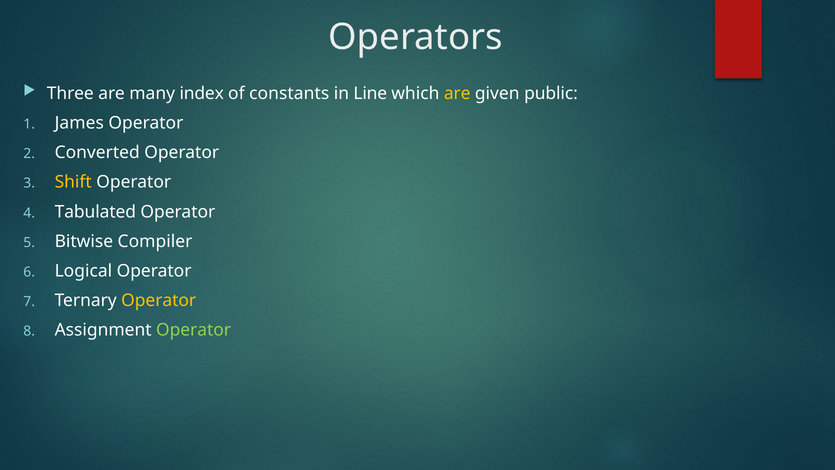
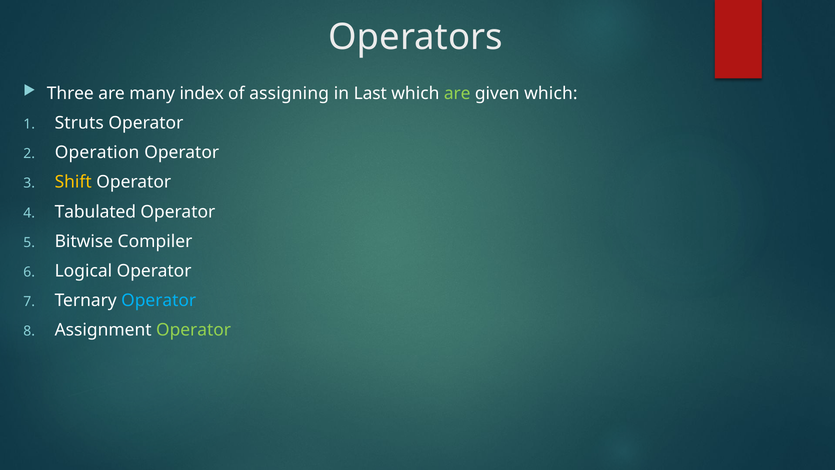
constants: constants -> assigning (289, 93)
Line: Line -> Last (370, 93)
are colour: yellow -> light green (457, 93)
given public: public -> which (551, 93)
James: James -> Struts (79, 123)
Converted: Converted -> Operation (97, 152)
Operator colour: yellow -> light blue (159, 300)
